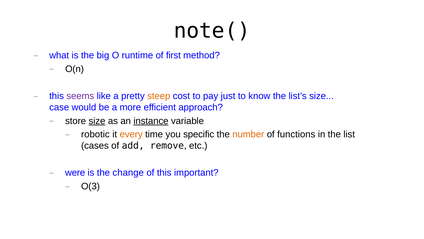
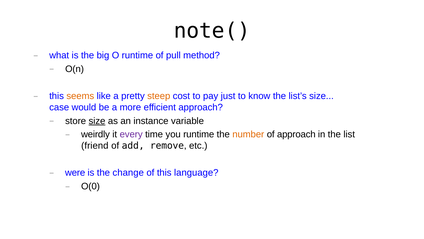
first: first -> pull (173, 55)
seems colour: purple -> orange (80, 96)
instance underline: present -> none (151, 121)
robotic: robotic -> weirdly (95, 134)
every colour: orange -> purple (131, 134)
you specific: specific -> runtime (199, 134)
of functions: functions -> approach (296, 134)
cases: cases -> friend (95, 145)
important: important -> language (196, 173)
O(3: O(3 -> O(0 (90, 186)
